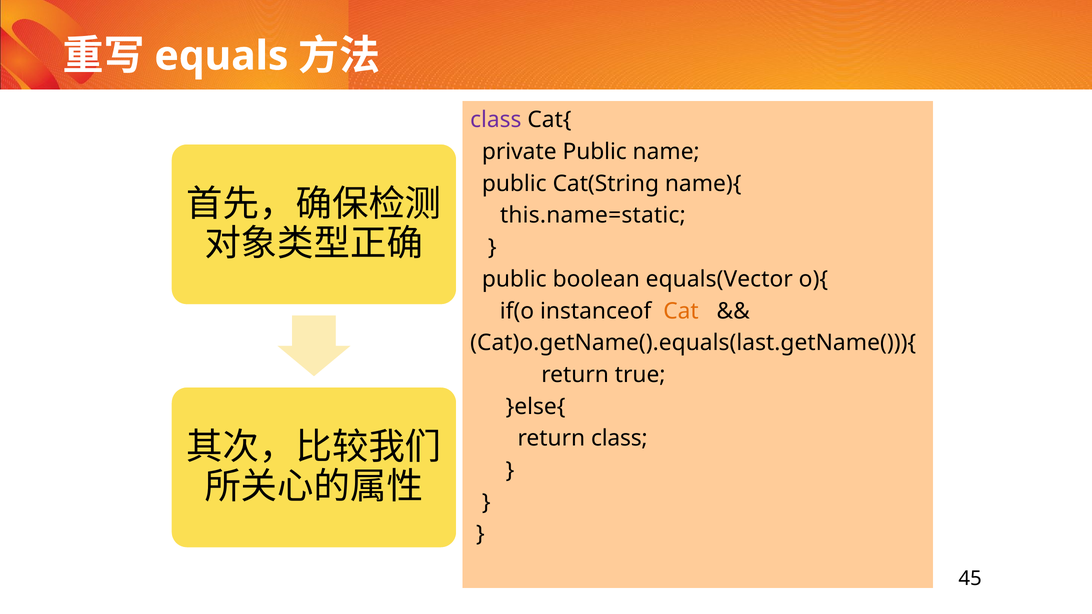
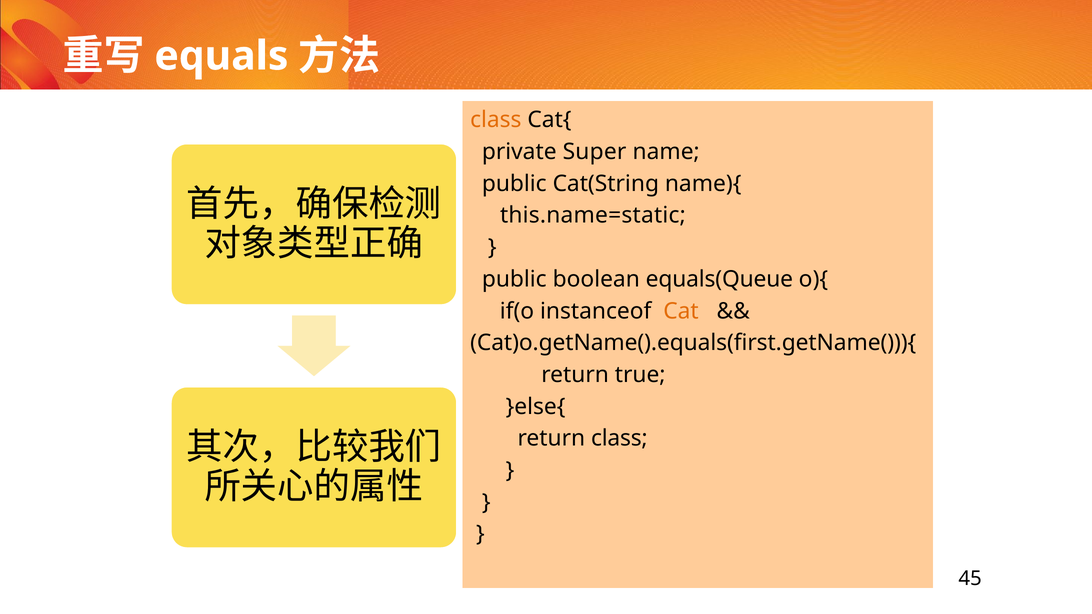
class colour: purple -> orange (496, 120)
private Public: Public -> Super (595, 152)
equals(Vector: equals(Vector -> equals(Queue (719, 279)
Cat)o.getName().equals(last.getName())){: Cat)o.getName().equals(last.getName())){ -> Cat)o.getName().equals(first.getName())){ (693, 343)
